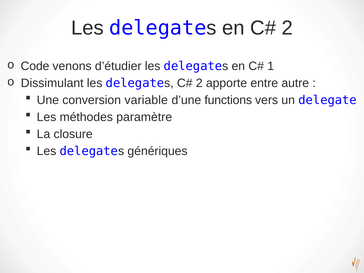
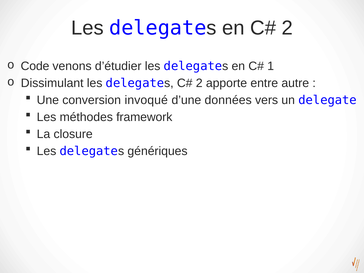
variable: variable -> invoqué (146, 100)
functions: functions -> données (228, 100)
paramètre: paramètre -> framework (144, 117)
